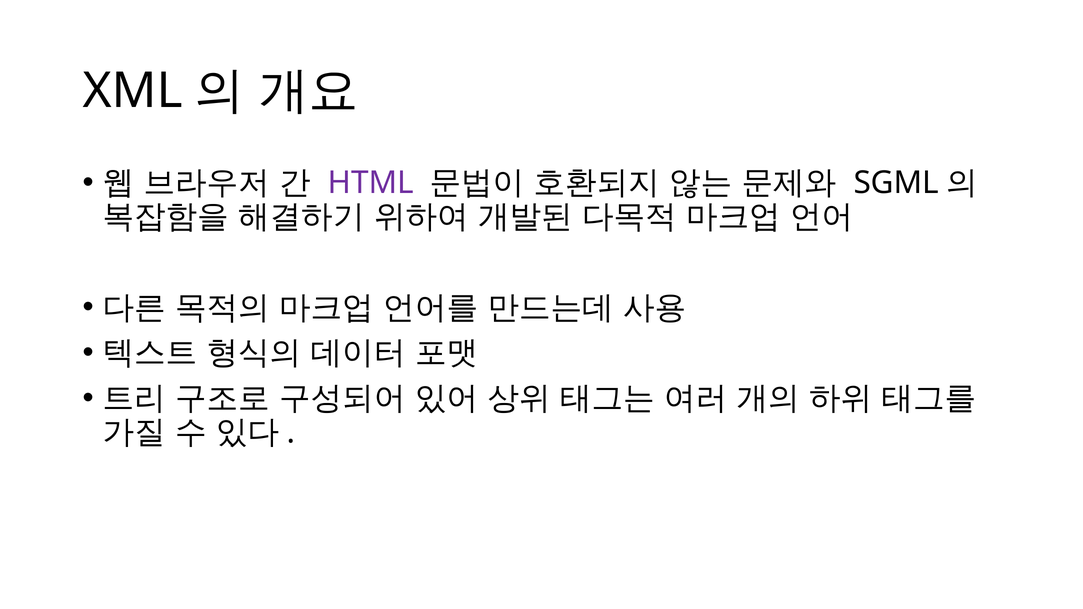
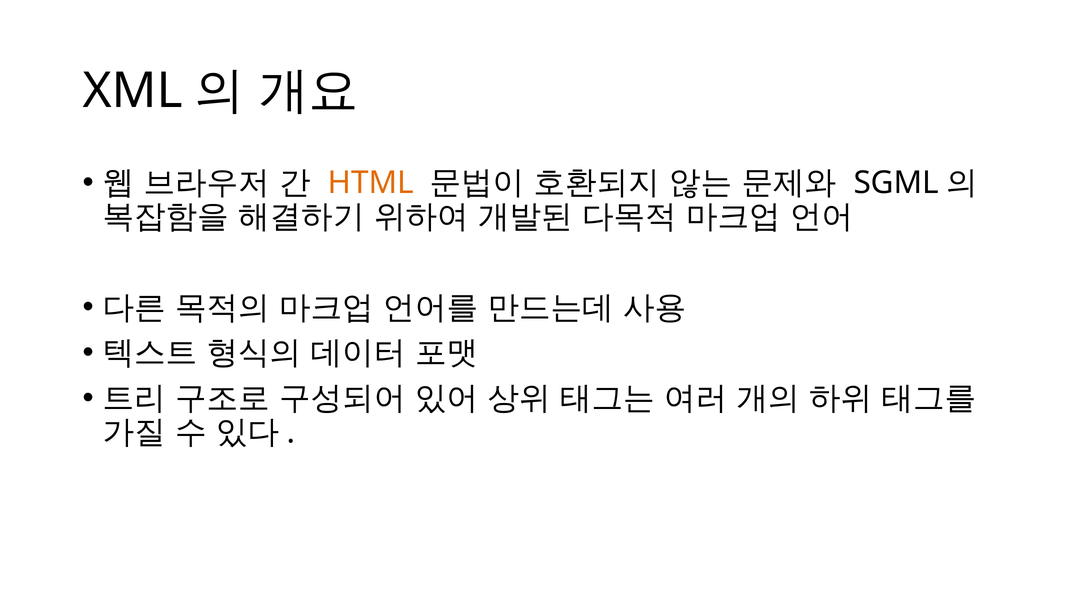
HTML colour: purple -> orange (371, 183)
